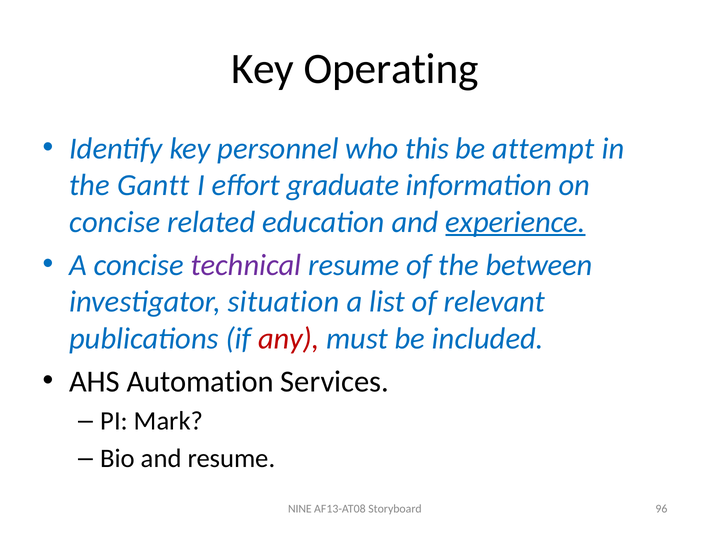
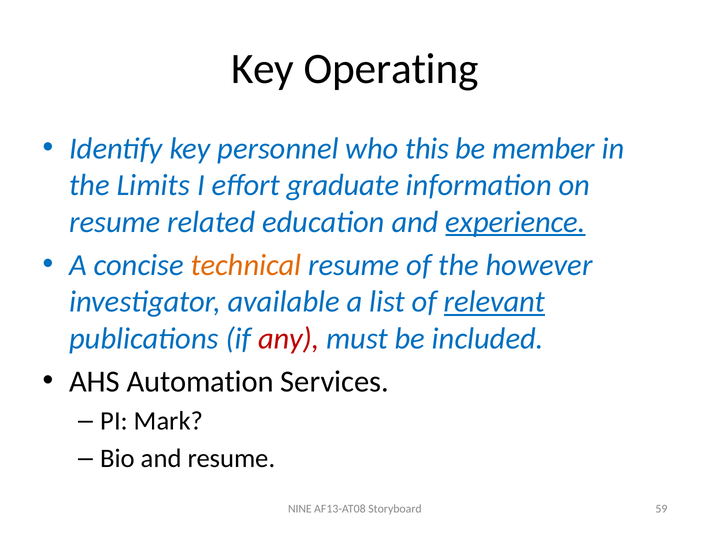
attempt: attempt -> member (544, 148)
Gantt: Gantt -> Limits (153, 185)
concise: concise -> resume (115, 222)
technical colour: purple -> orange (246, 265)
between: between -> however (539, 265)
situation: situation -> available (284, 301)
relevant underline: none -> present (495, 301)
96: 96 -> 59 (661, 508)
